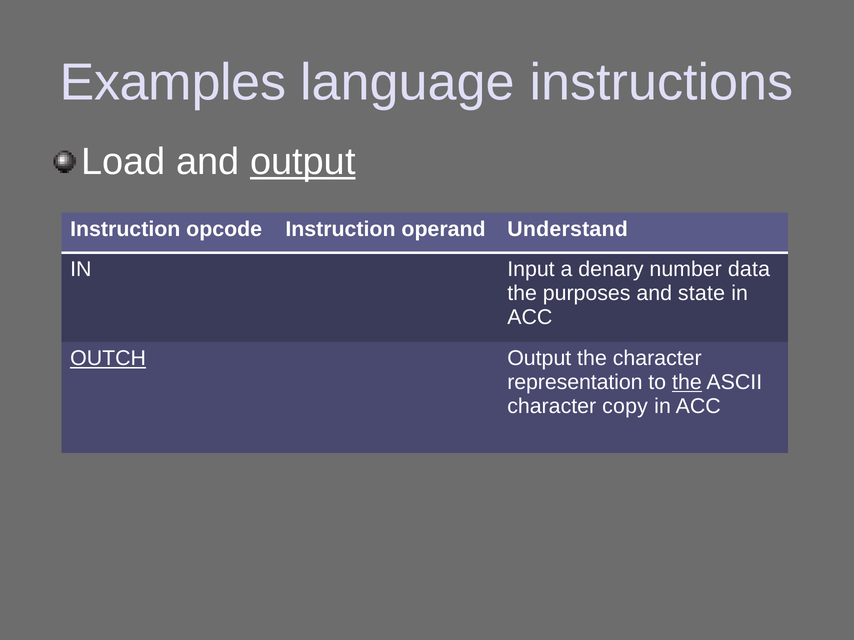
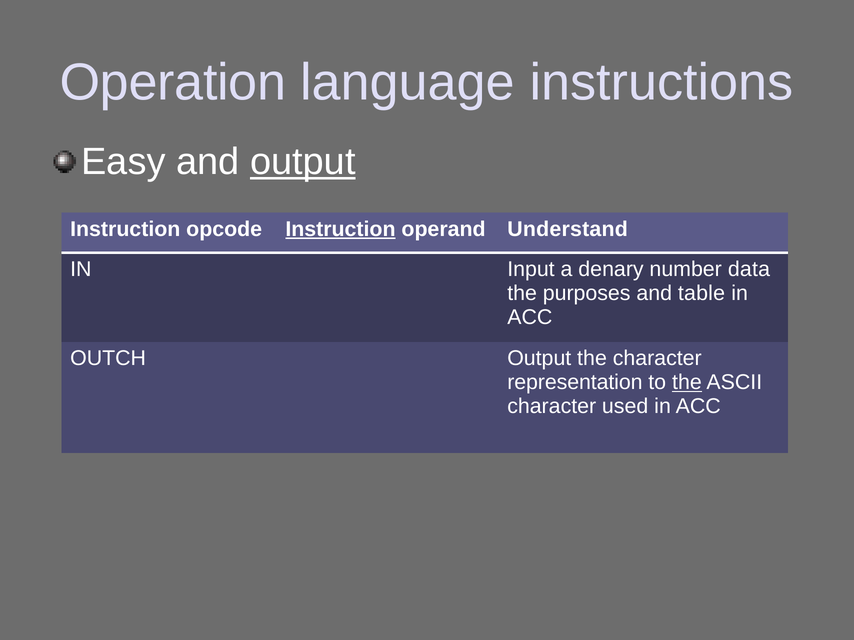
Examples: Examples -> Operation (173, 83)
Load: Load -> Easy (123, 162)
Instruction underline: none -> present (340, 229)
state: state -> table (701, 293)
OUTCH underline: present -> none (108, 359)
copy: copy -> used (625, 407)
